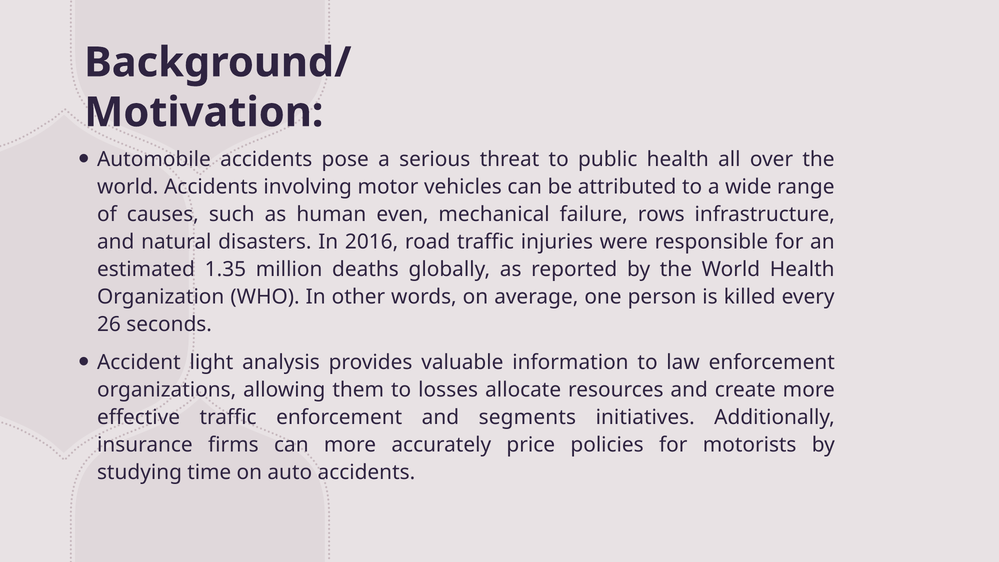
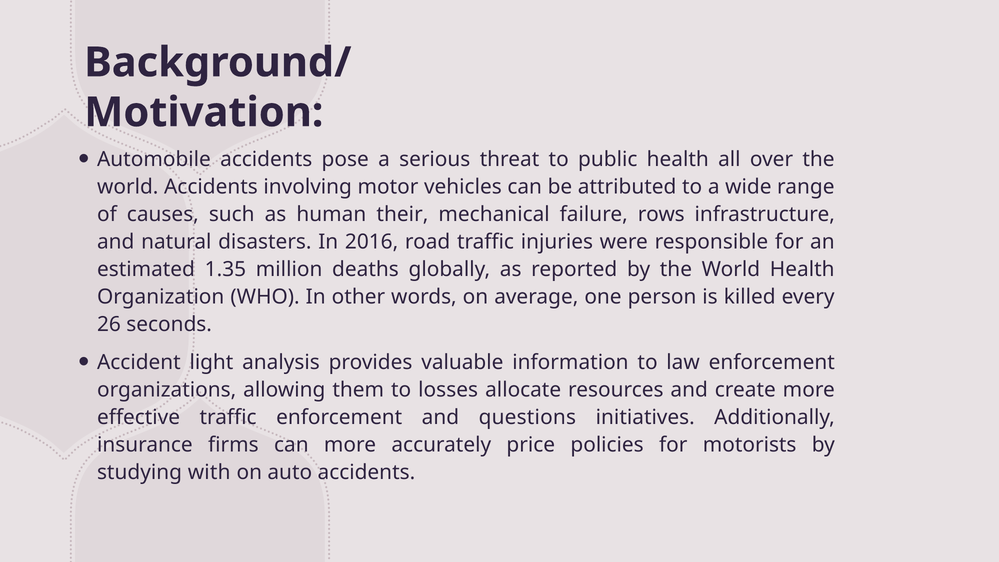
even: even -> their (402, 215)
segments: segments -> questions (527, 417)
time: time -> with (209, 472)
